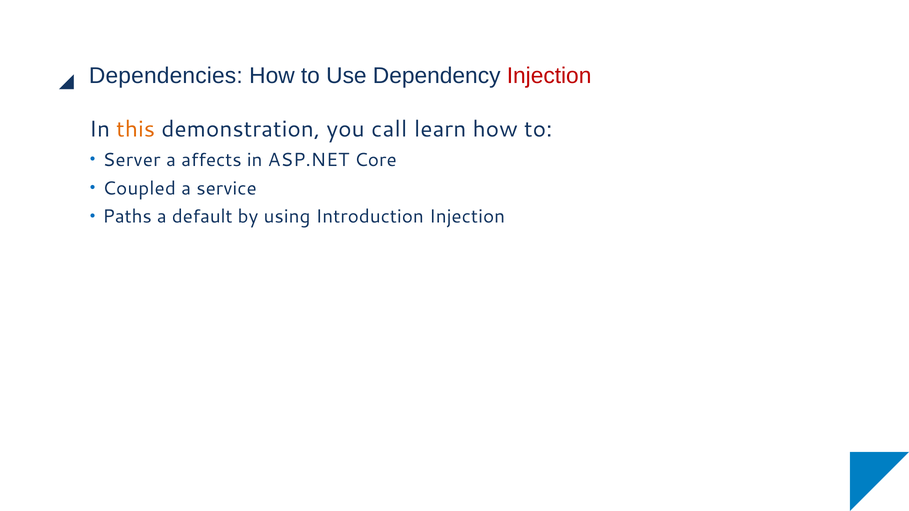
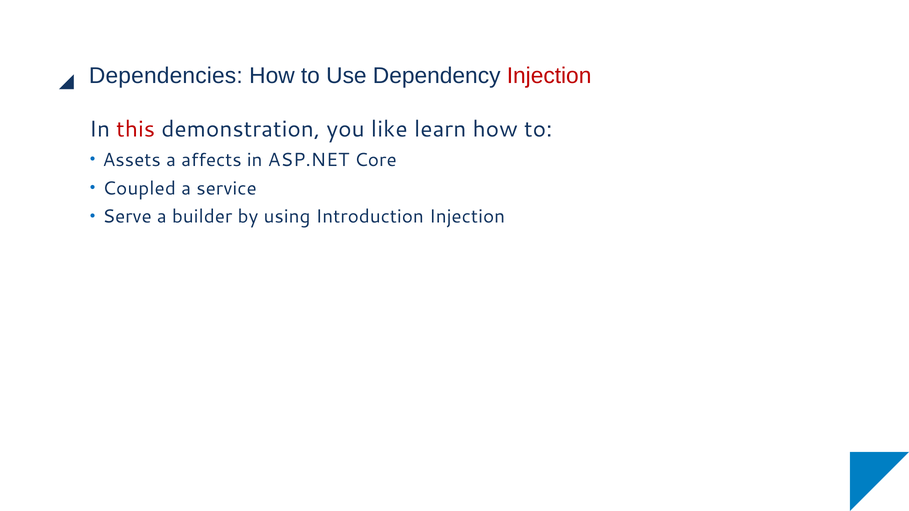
this colour: orange -> red (136, 130)
call: call -> like (389, 130)
Server: Server -> Assets (132, 160)
Paths: Paths -> Serve (127, 217)
default: default -> builder (202, 217)
